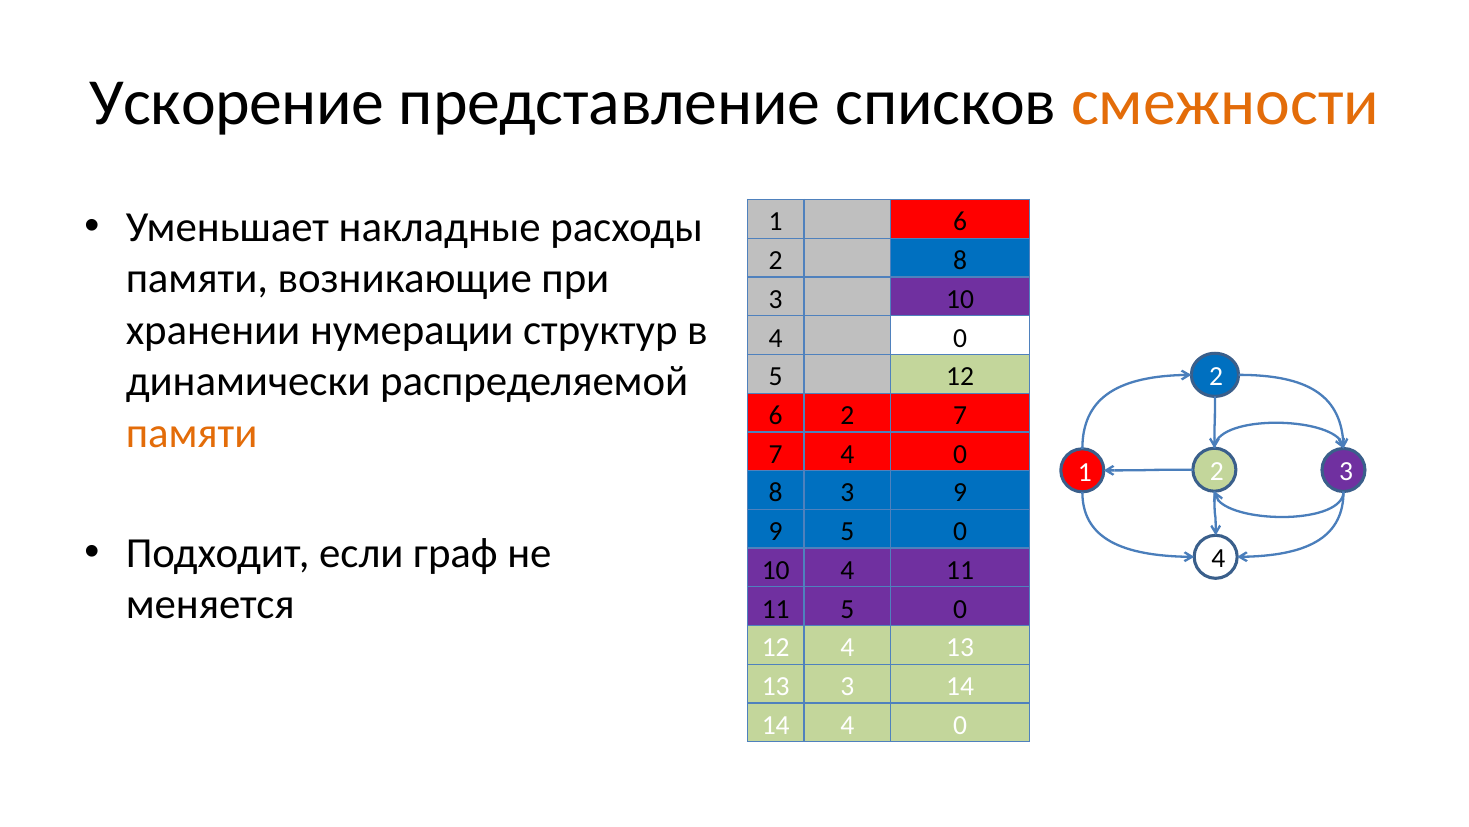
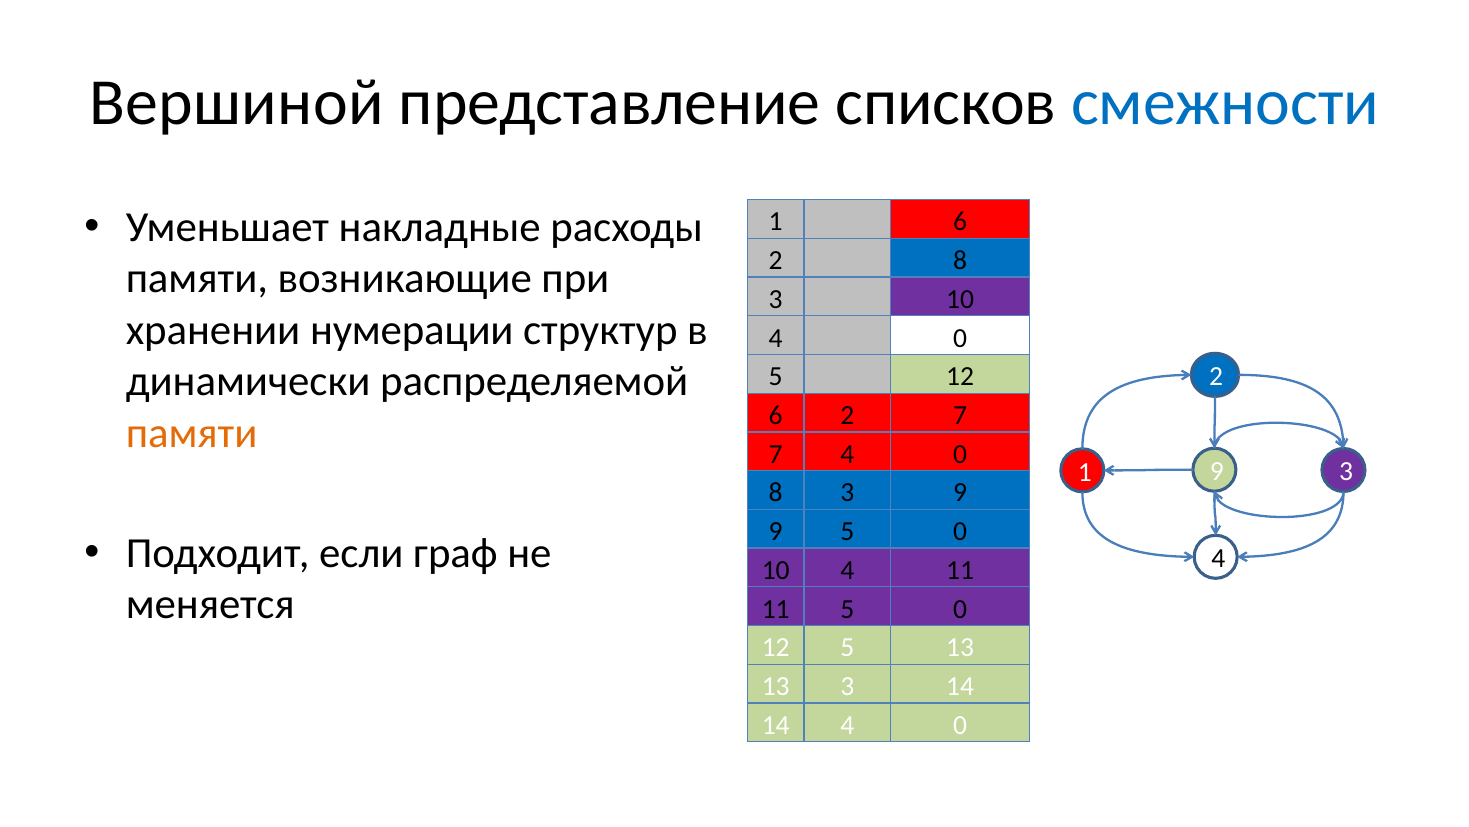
Ускорение: Ускорение -> Вершиной (236, 103)
смежности colour: orange -> blue (1225, 103)
1 2: 2 -> 9 (1217, 471)
12 4: 4 -> 5 (847, 647)
